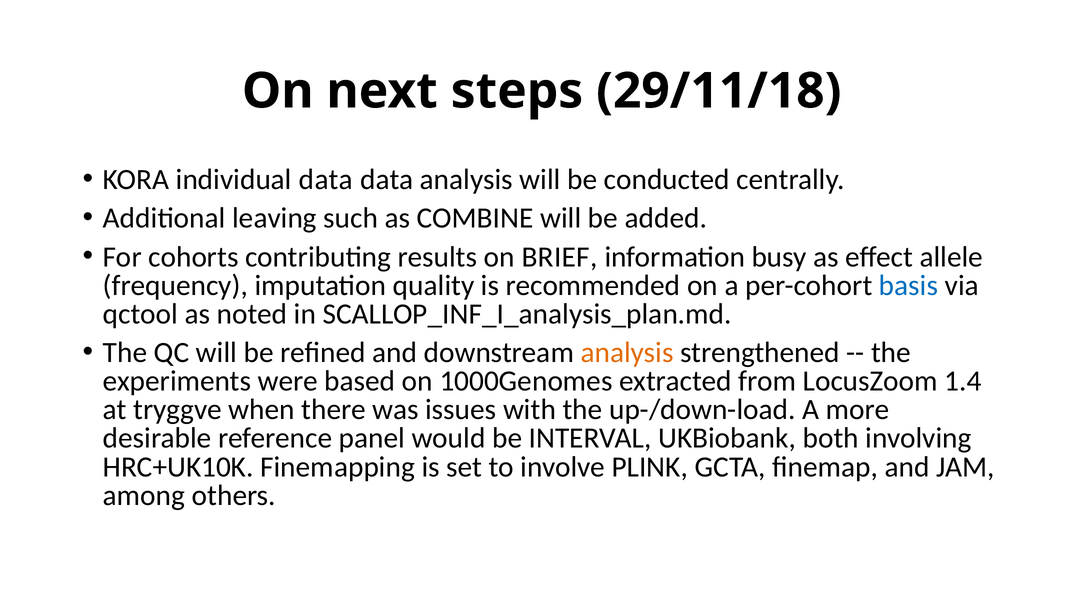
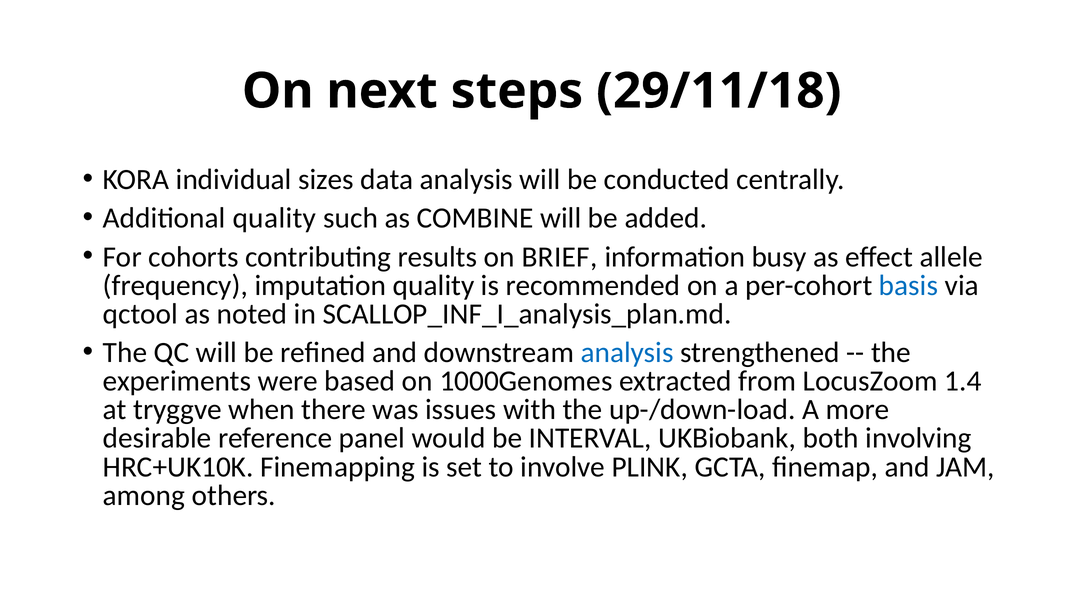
individual data: data -> sizes (326, 180)
Additional leaving: leaving -> quality (274, 218)
analysis colour: orange -> blue (627, 353)
